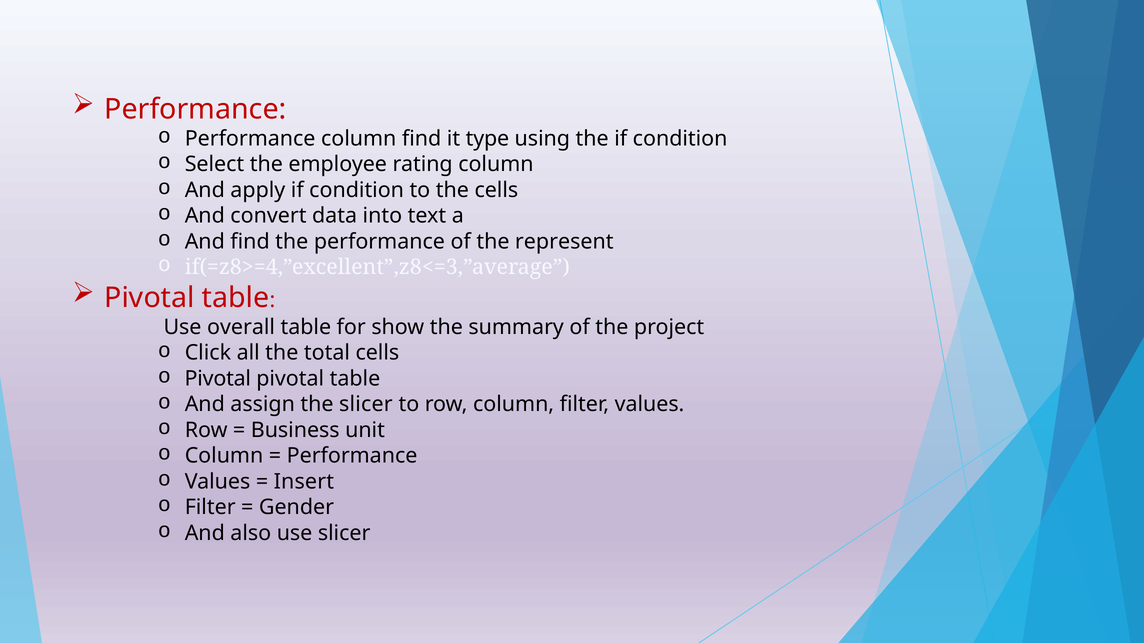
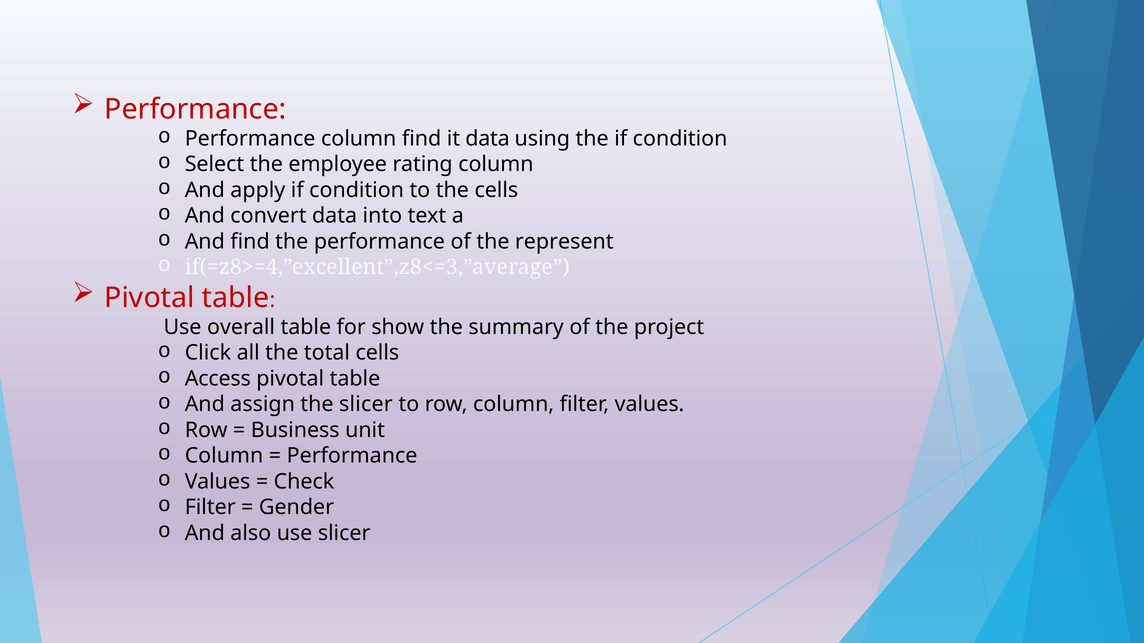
it type: type -> data (487, 139)
Pivotal: Pivotal -> Access (218, 379)
Insert: Insert -> Check (304, 482)
